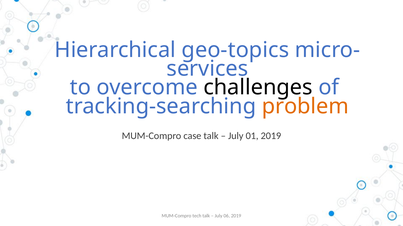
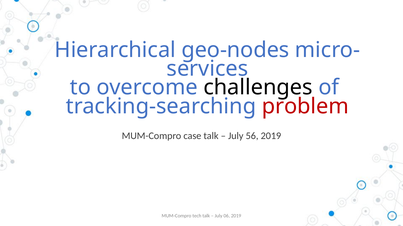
geo-topics: geo-topics -> geo-nodes (235, 50)
problem colour: orange -> red (305, 107)
01: 01 -> 56 (252, 136)
